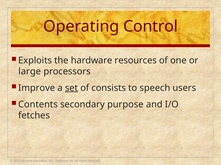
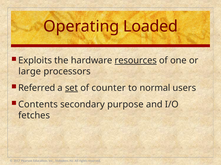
Control: Control -> Loaded (151, 27)
resources underline: none -> present (136, 61)
Improve: Improve -> Referred (37, 88)
consists: consists -> counter (109, 88)
speech: speech -> normal (155, 88)
